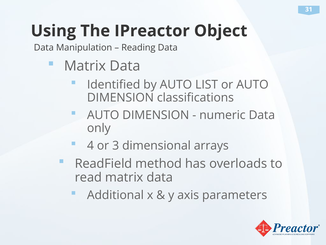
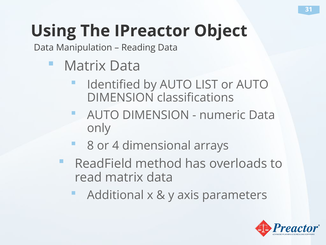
4: 4 -> 8 (90, 145)
3: 3 -> 4 (116, 145)
